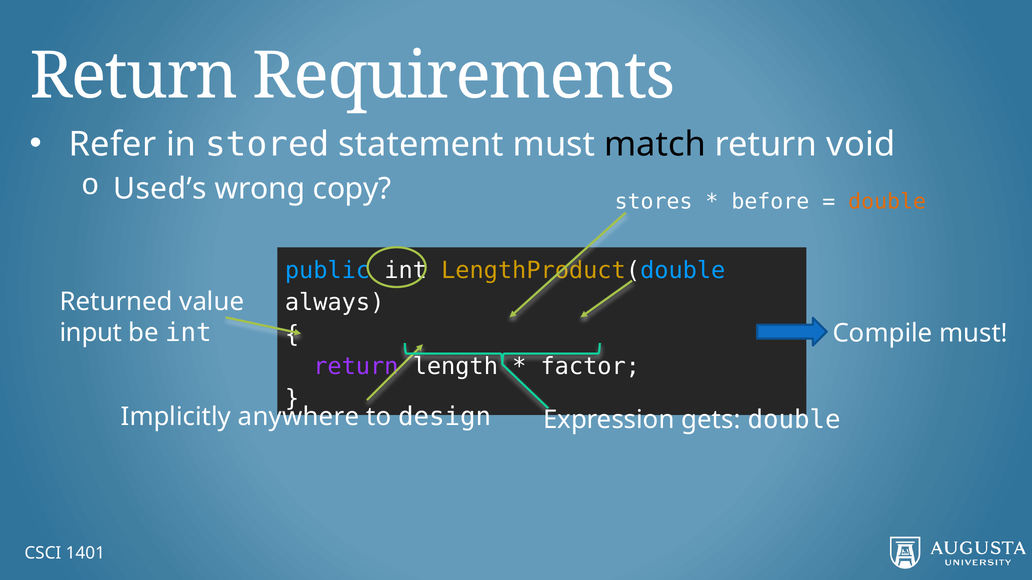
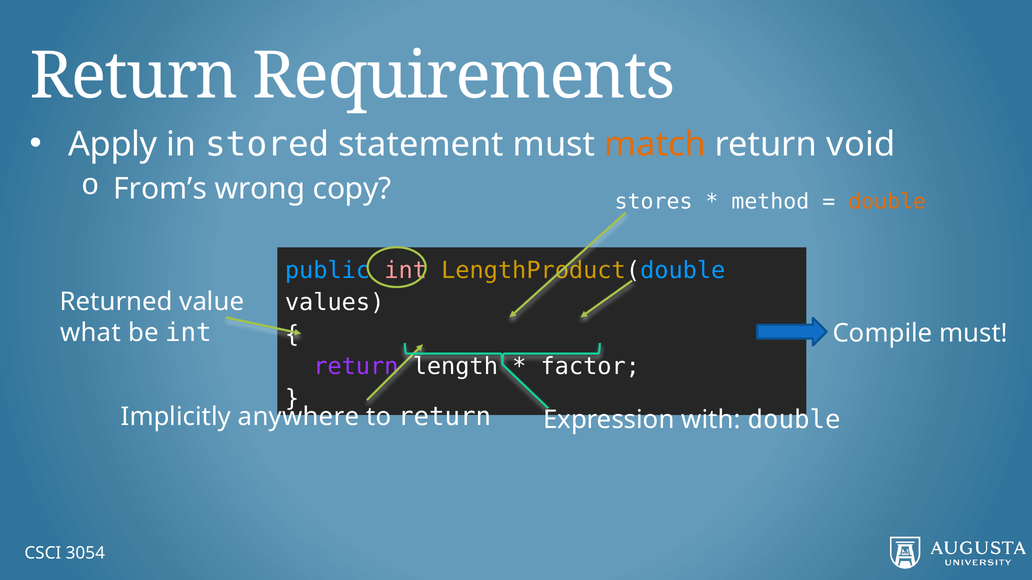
Refer: Refer -> Apply (113, 144)
match colour: black -> orange (655, 144)
Used’s: Used’s -> From’s (160, 189)
before: before -> method (770, 202)
int colour: white -> pink (406, 271)
always: always -> values (335, 303)
input: input -> what (91, 333)
to design: design -> return (445, 417)
gets: gets -> with (711, 420)
1401: 1401 -> 3054 (85, 553)
